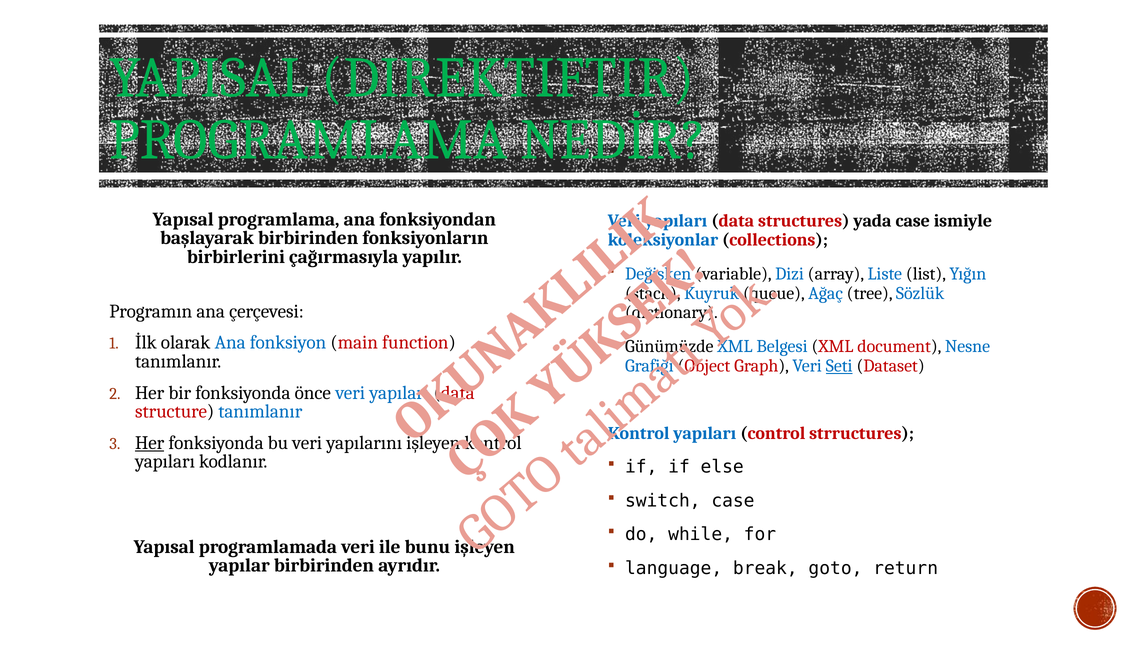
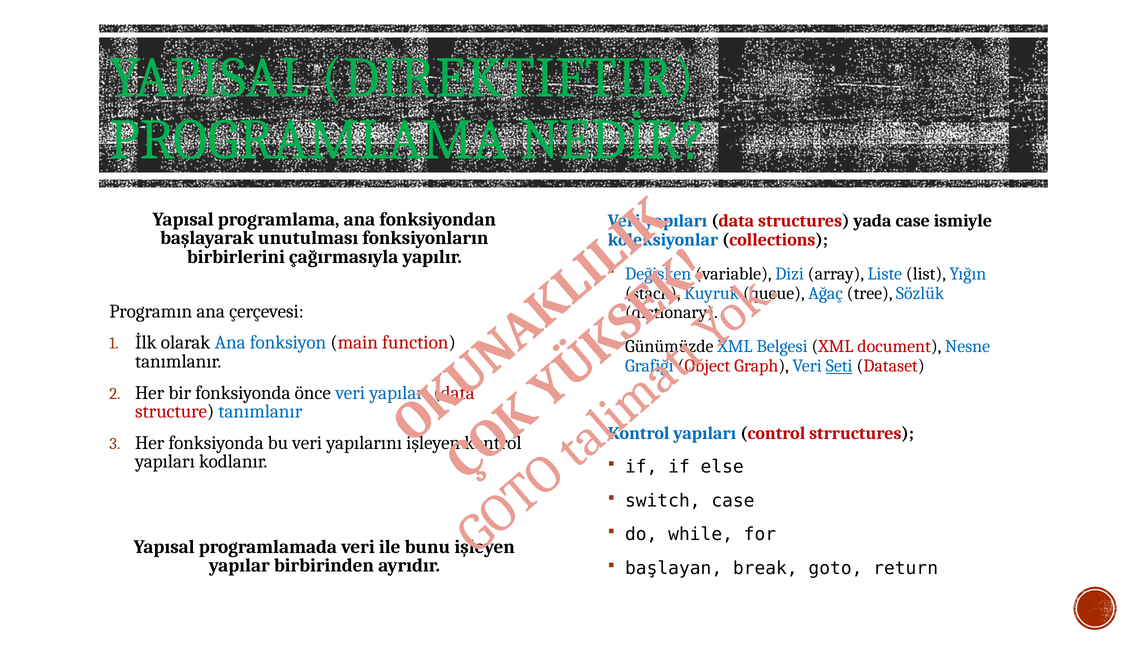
başlayarak birbirinden: birbirinden -> unutulması (308, 238)
Her underline: present -> none (150, 443)
language: language -> başlayan (674, 568)
